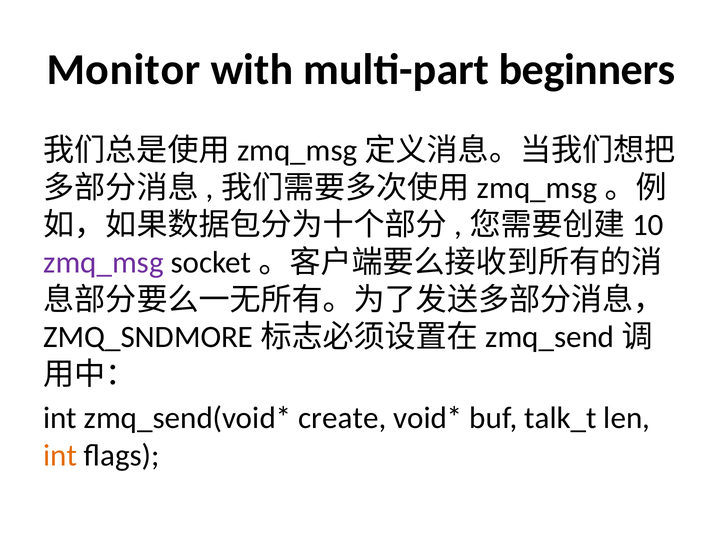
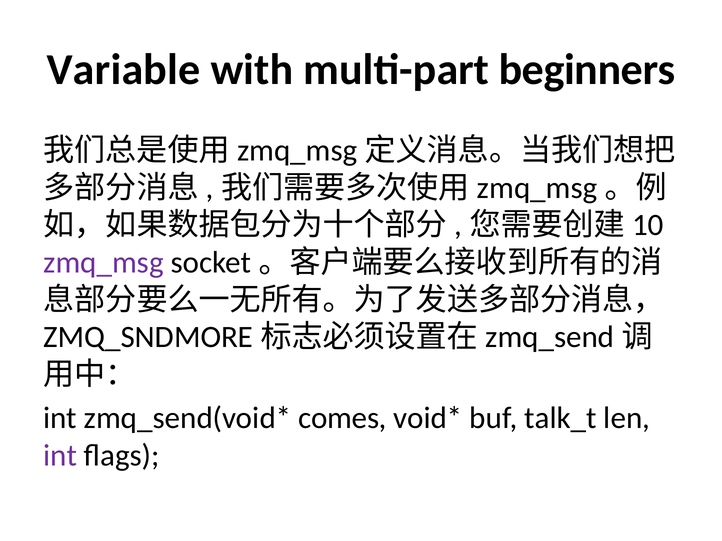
Monitor: Monitor -> Variable (124, 70)
create: create -> comes (342, 418)
int colour: orange -> purple (60, 456)
